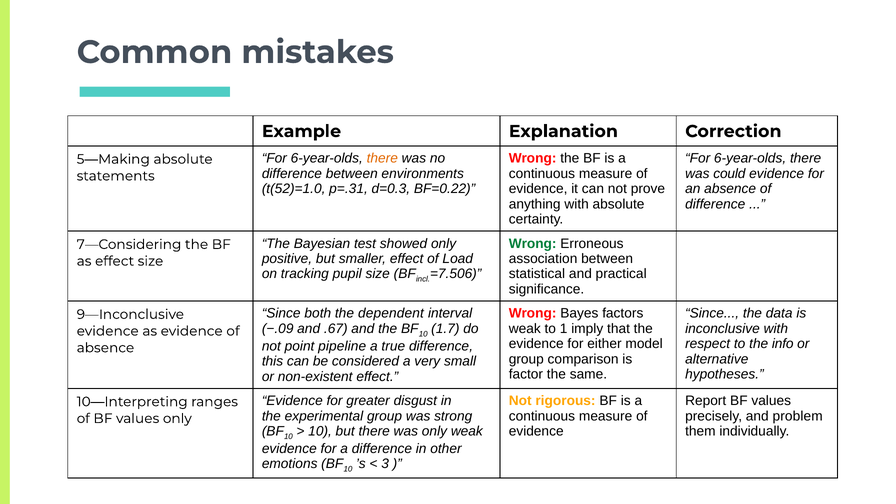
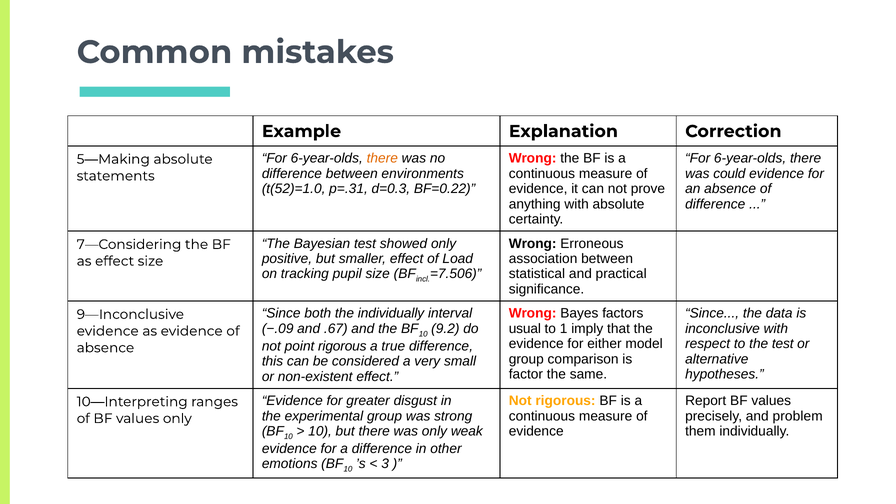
Wrong colour: green -> black (533, 244)
the dependent: dependent -> individually (391, 313)
1.7: 1.7 -> 9.2 (445, 329)
weak: weak -> usual (525, 329)
the info: info -> test (783, 344)
point pipeline: pipeline -> rigorous (342, 346)
